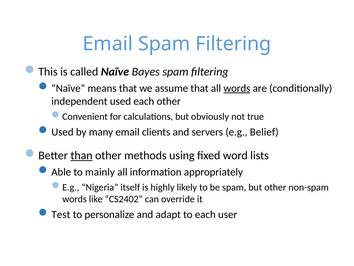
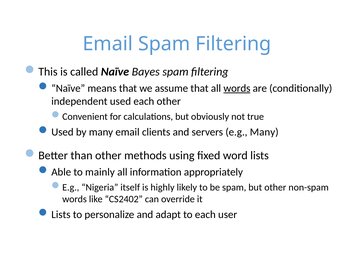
e.g Belief: Belief -> Many (264, 132)
than underline: present -> none (82, 155)
Test: Test -> Lists (61, 214)
